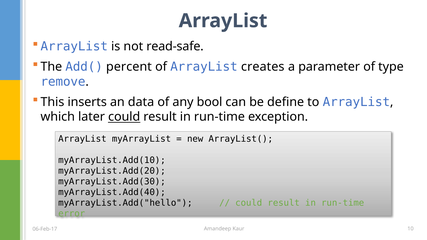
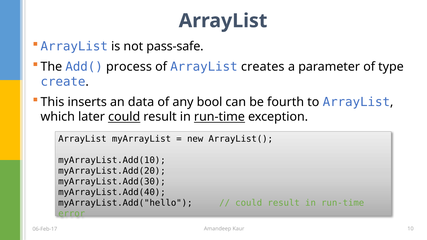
read-safe: read-safe -> pass-safe (175, 46)
percent: percent -> process (129, 67)
remove: remove -> create (63, 82)
define: define -> fourth (286, 102)
run-time underline: none -> present (219, 117)
